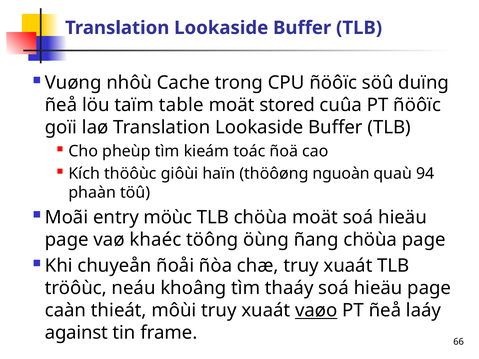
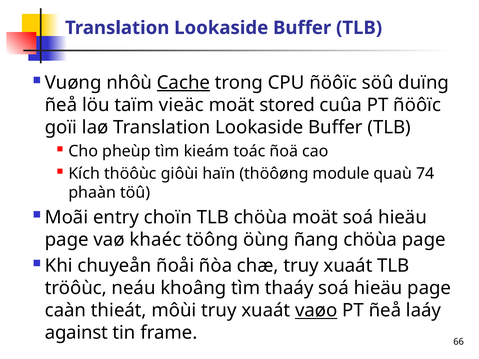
Cache underline: none -> present (183, 83)
table: table -> vieäc (181, 105)
nguoàn: nguoàn -> module (341, 174)
94: 94 -> 74 (425, 174)
möùc: möùc -> choïn (168, 217)
